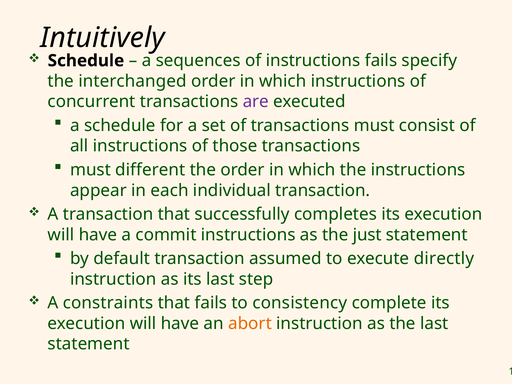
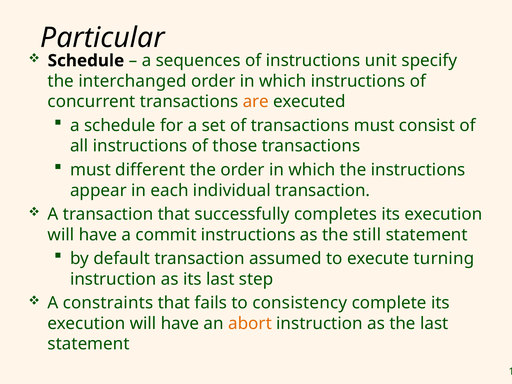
Intuitively: Intuitively -> Particular (103, 38)
instructions fails: fails -> unit (381, 61)
are colour: purple -> orange (256, 102)
just: just -> still (367, 235)
directly: directly -> turning (444, 259)
